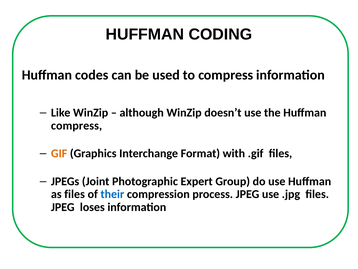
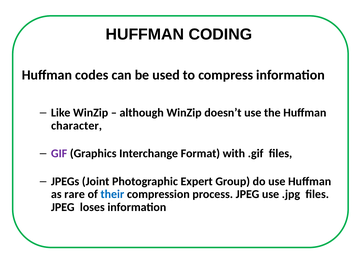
compress: compress -> character (77, 125)
GIF colour: orange -> purple (59, 153)
as files: files -> rare (75, 194)
